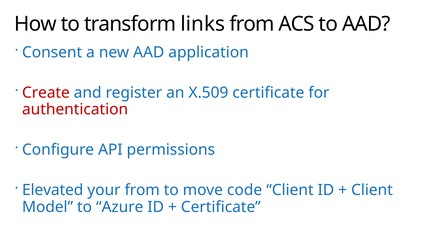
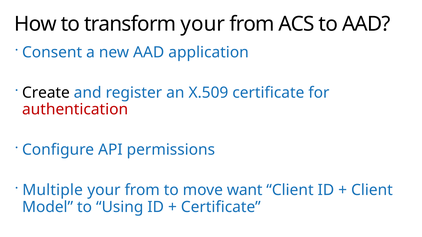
transform links: links -> your (203, 24)
Create colour: red -> black (46, 93)
Elevated: Elevated -> Multiple (53, 190)
code: code -> want (245, 190)
Azure: Azure -> Using (120, 207)
